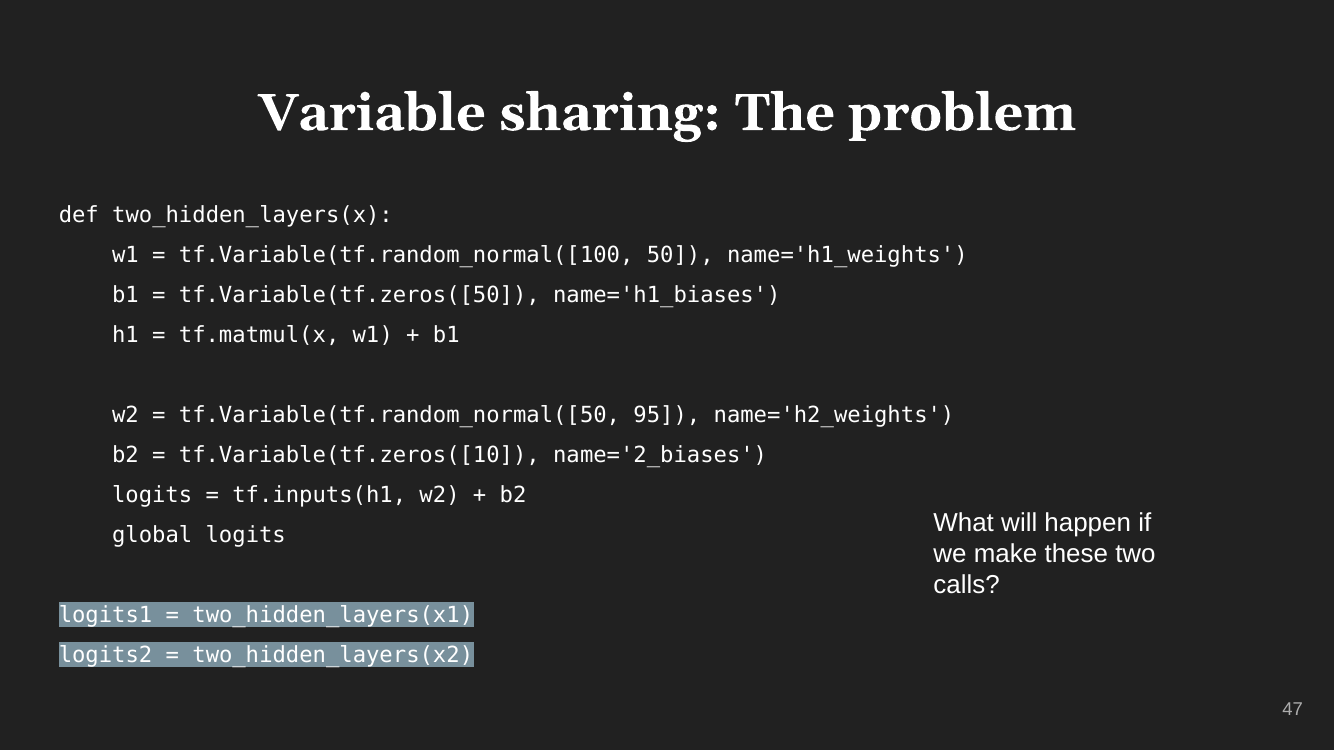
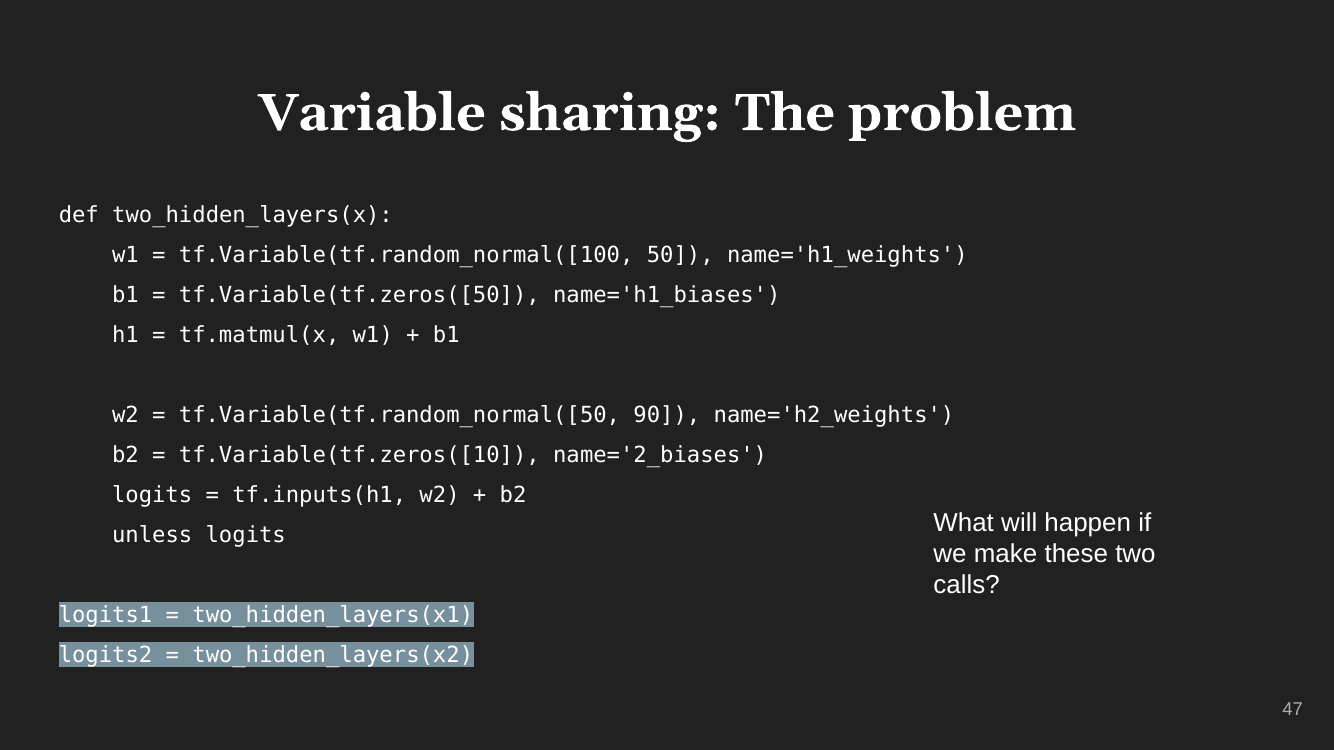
95: 95 -> 90 (667, 415)
global: global -> unless (152, 535)
